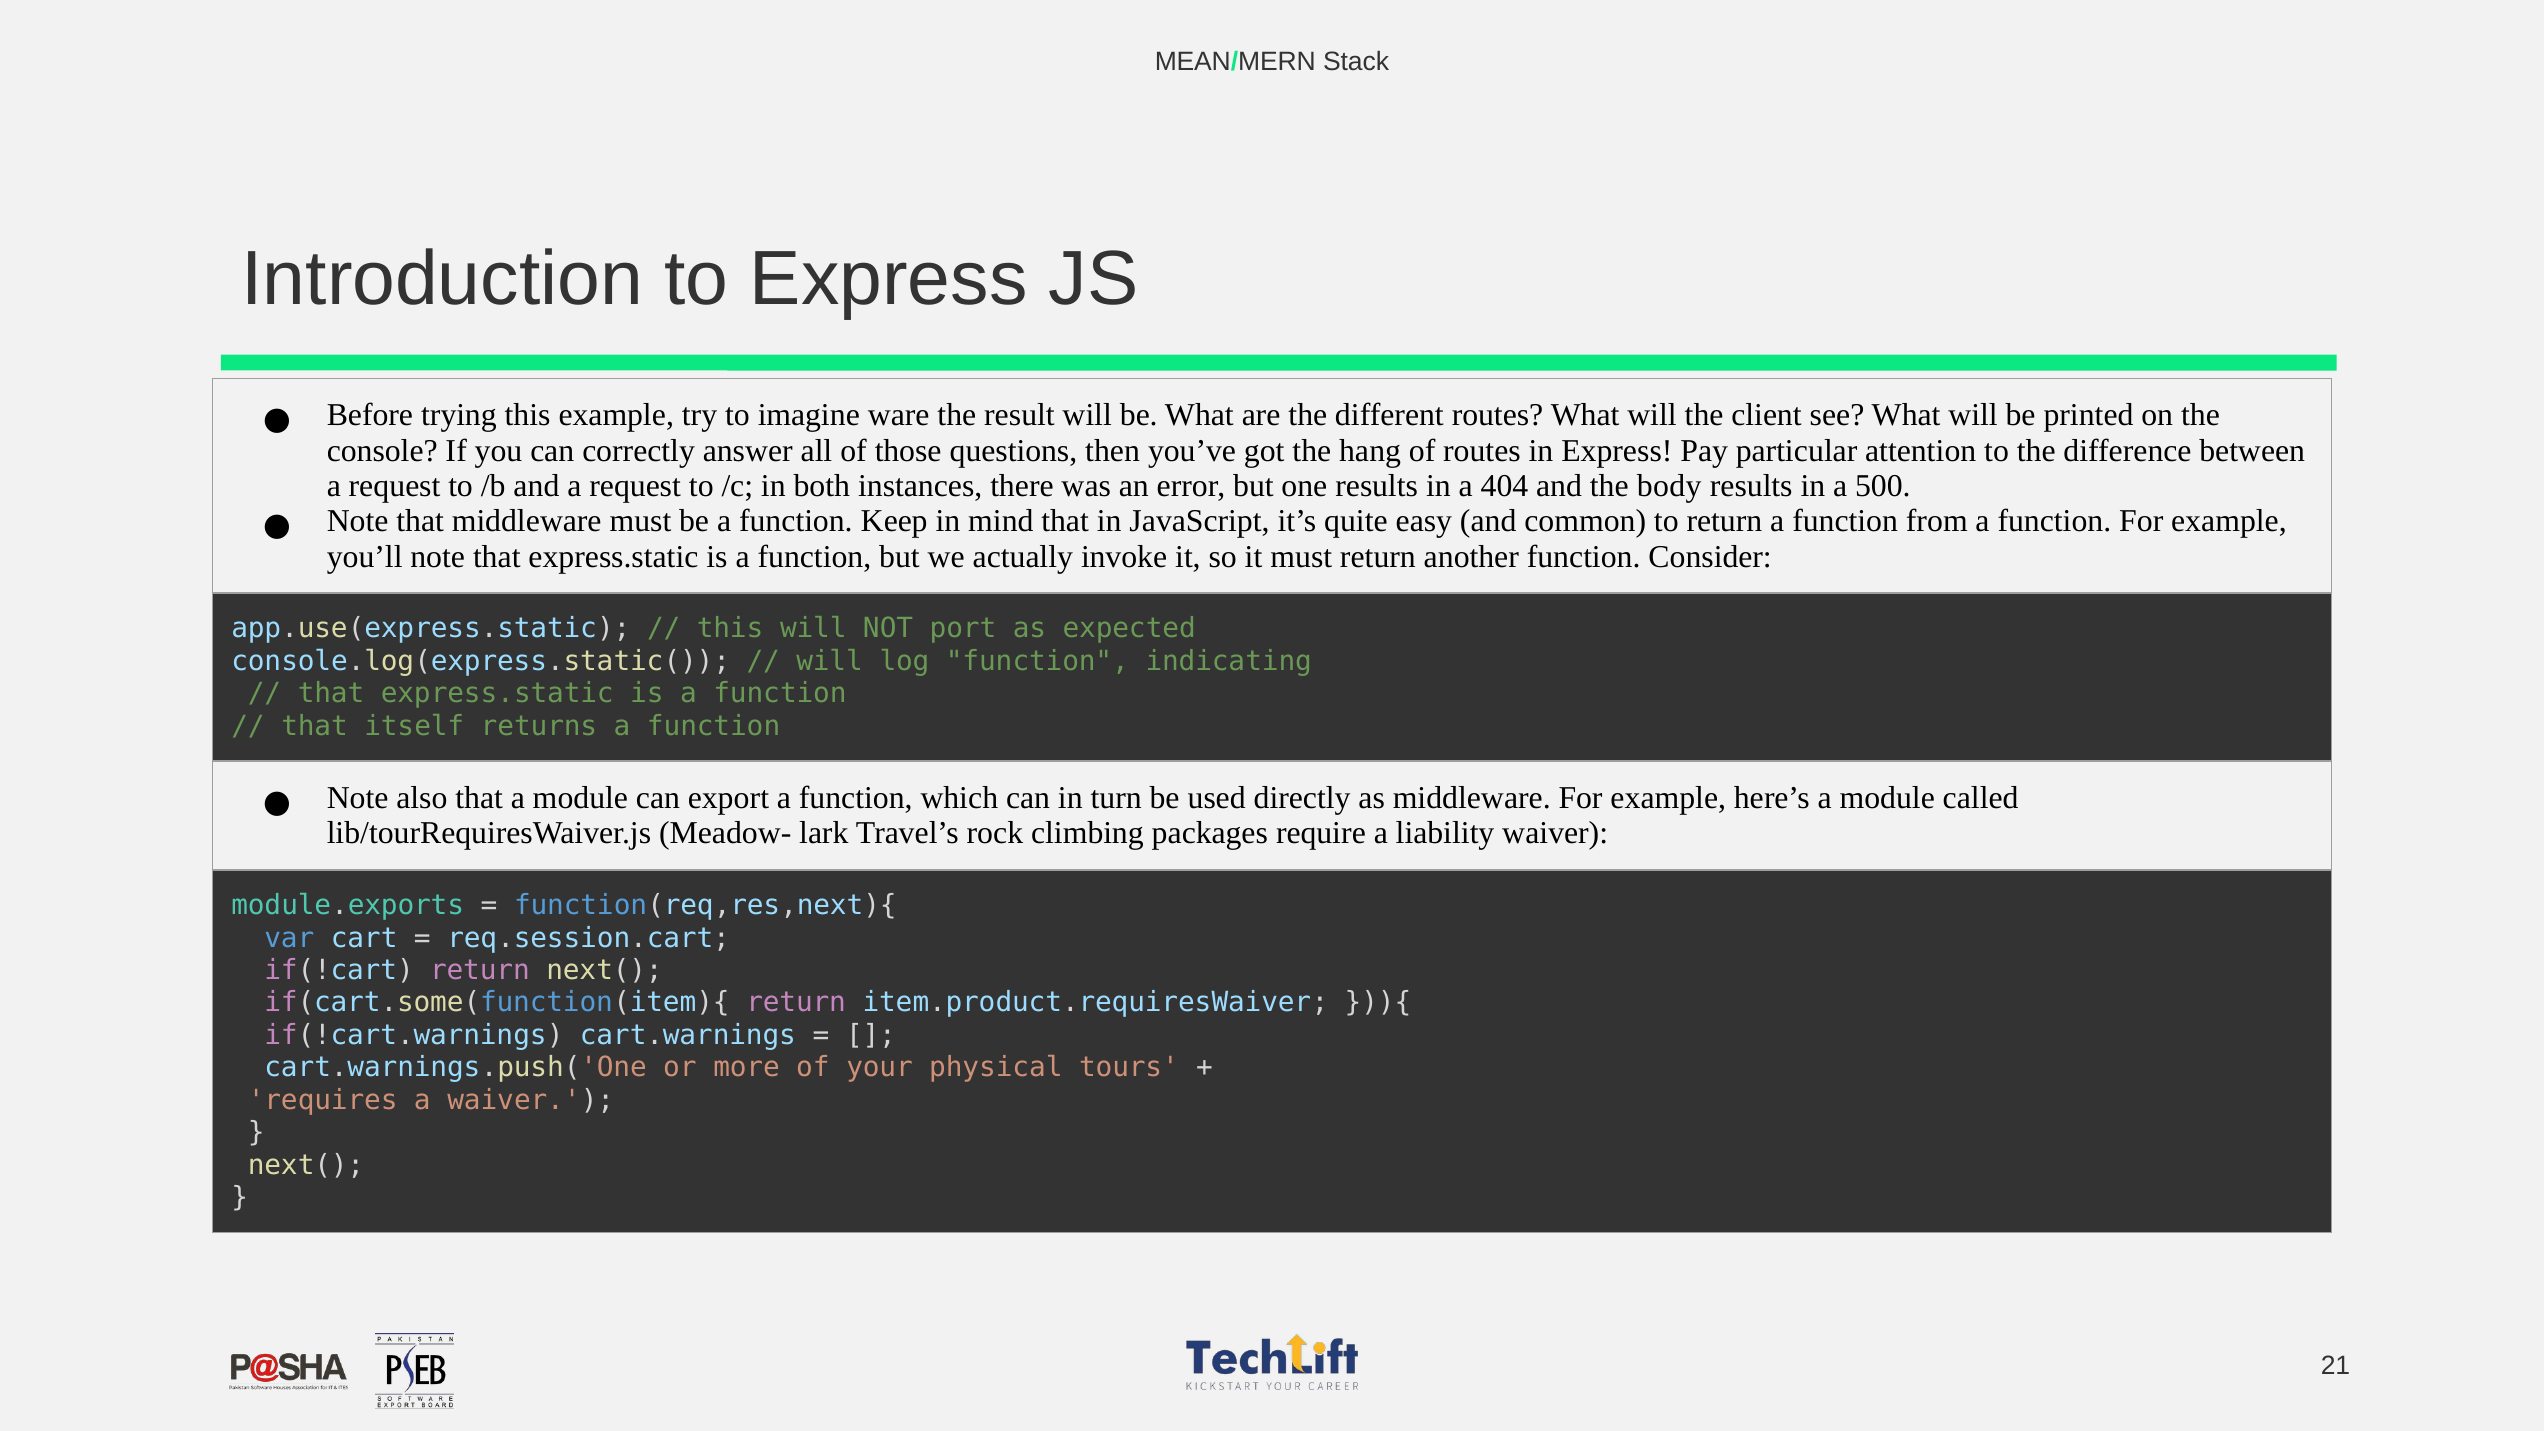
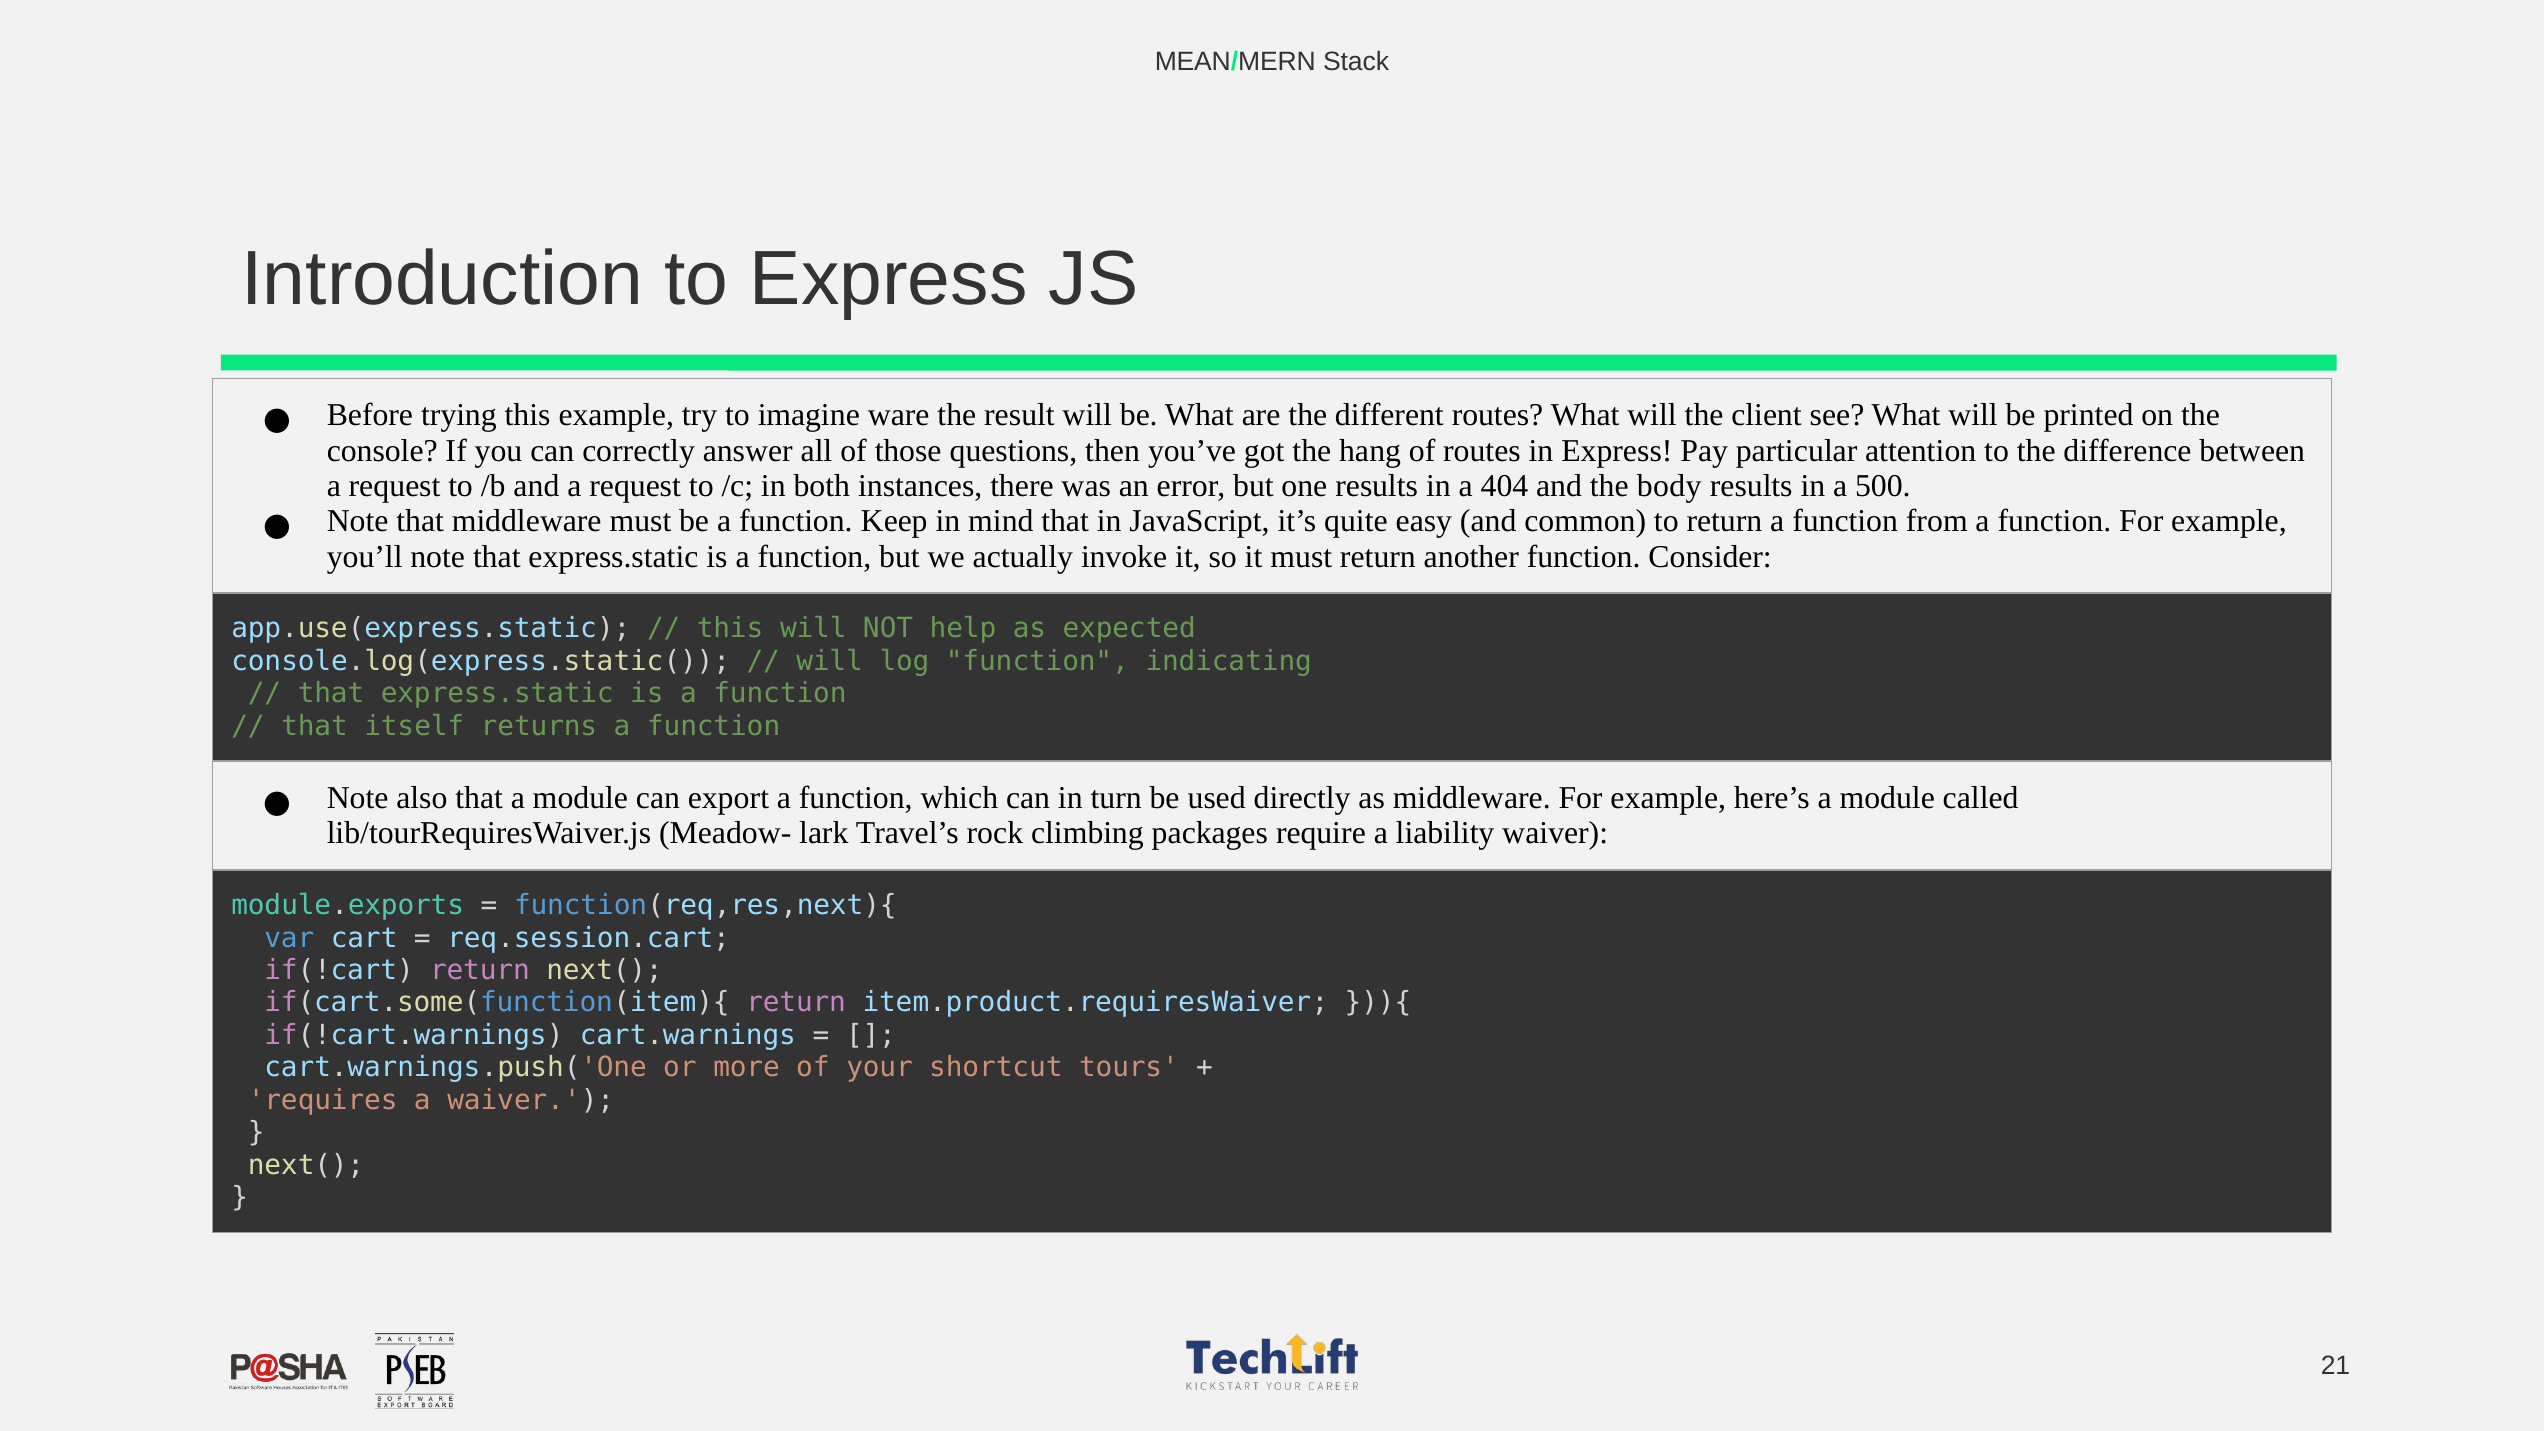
port: port -> help (963, 629)
physical: physical -> shortcut (996, 1068)
